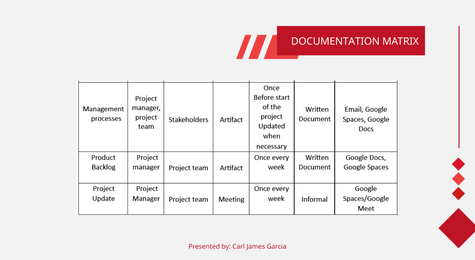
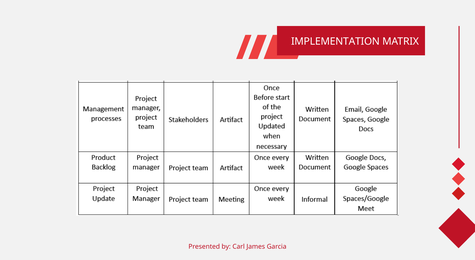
DOCUMENTATION: DOCUMENTATION -> IMPLEMENTATION (335, 42)
